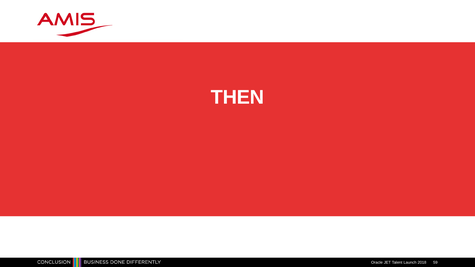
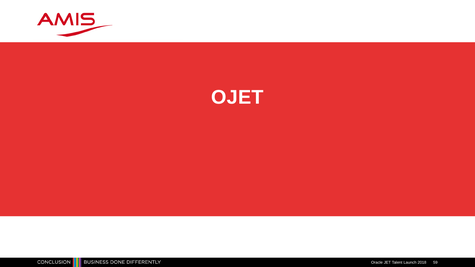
THEN: THEN -> OJET (237, 97)
